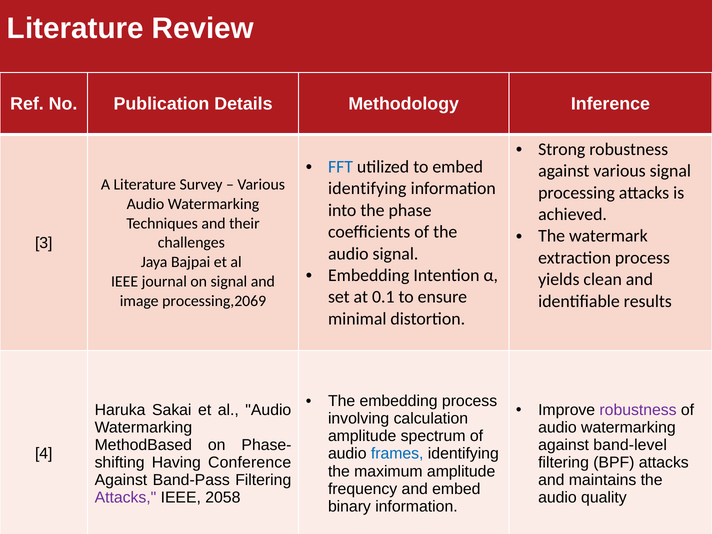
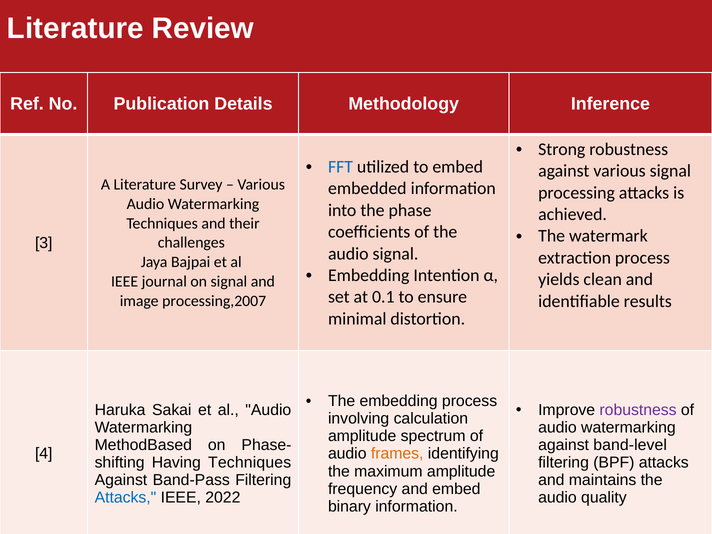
identifying: identifying -> embedded (367, 188)
processing,2069: processing,2069 -> processing,2007 (214, 301)
frames colour: blue -> orange (397, 454)
Having Conference: Conference -> Techniques (250, 463)
Attacks colour: purple -> blue (126, 498)
2058: 2058 -> 2022 (223, 498)
